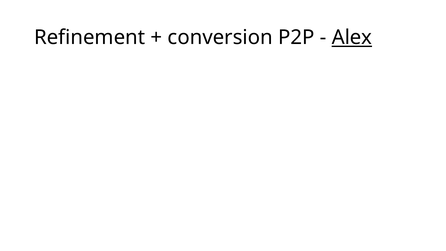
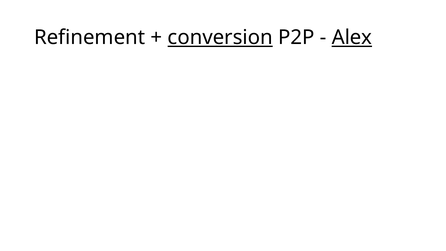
conversion underline: none -> present (220, 37)
